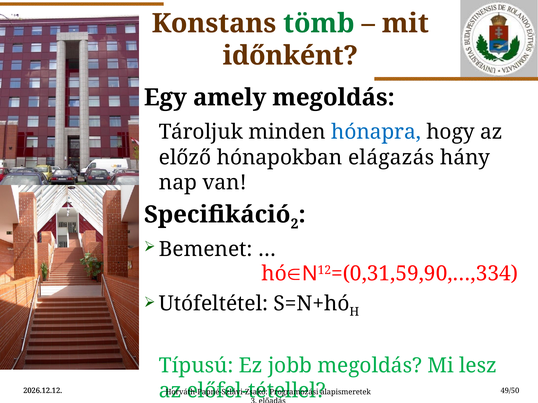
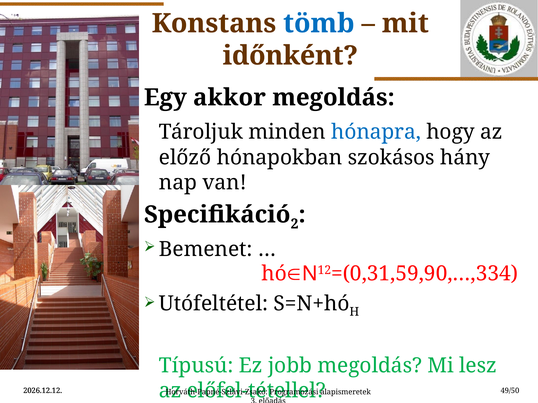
tömb colour: green -> blue (319, 23)
amely: amely -> akkor (229, 98)
elágazás: elágazás -> szokásos (391, 158)
